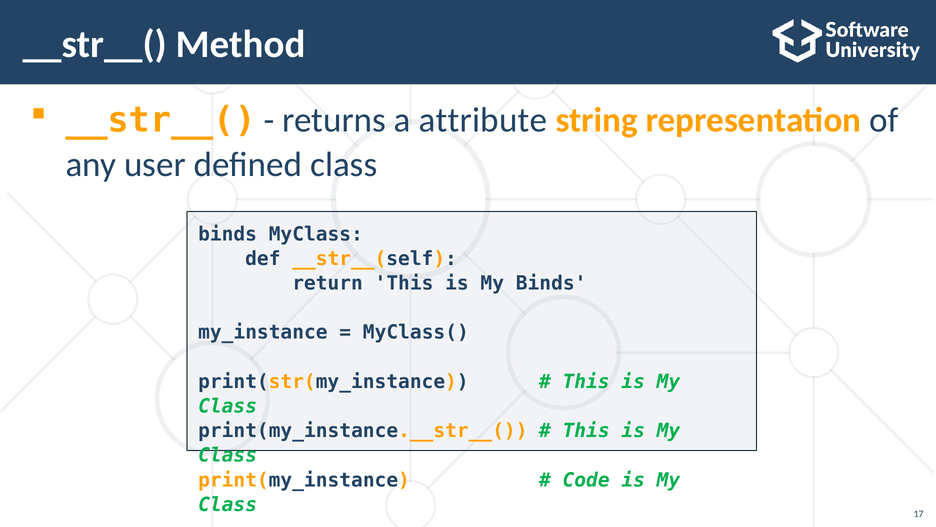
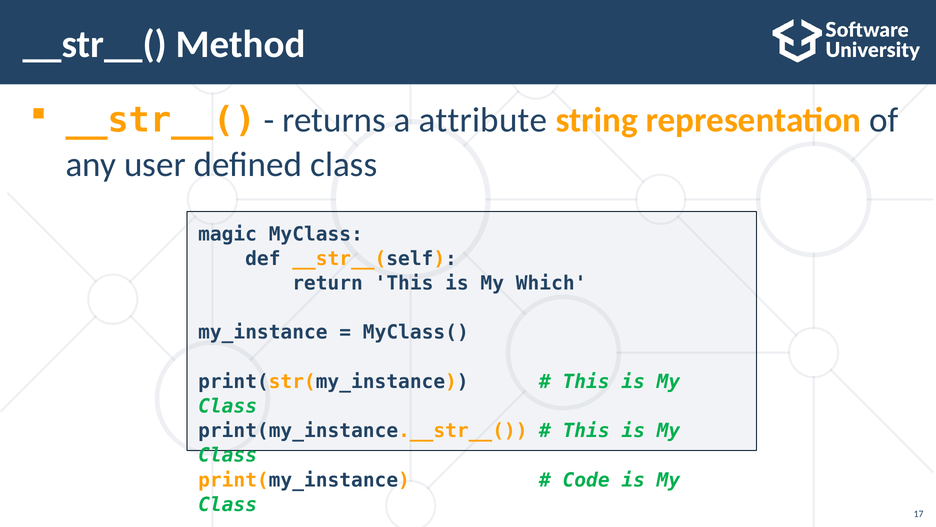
binds: binds -> magic (228, 234)
My Binds: Binds -> Which (551, 283)
